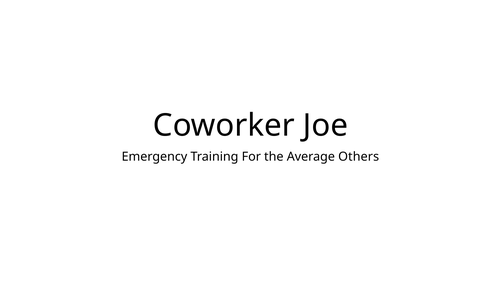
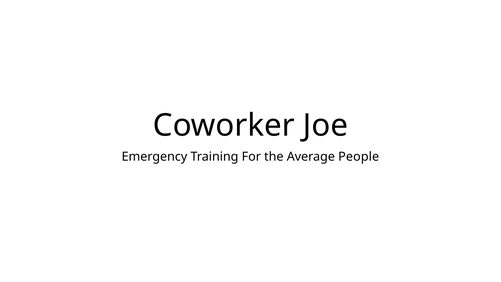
Others: Others -> People (359, 157)
